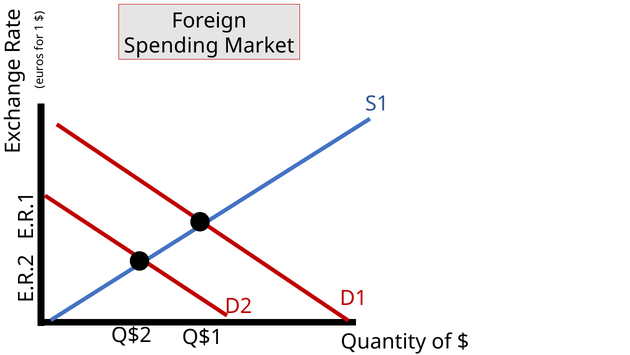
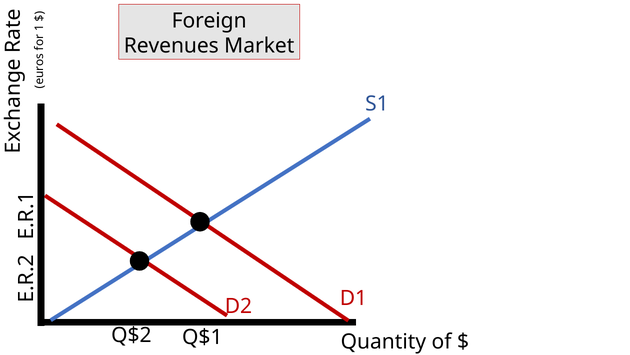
Spending: Spending -> Revenues (171, 46)
